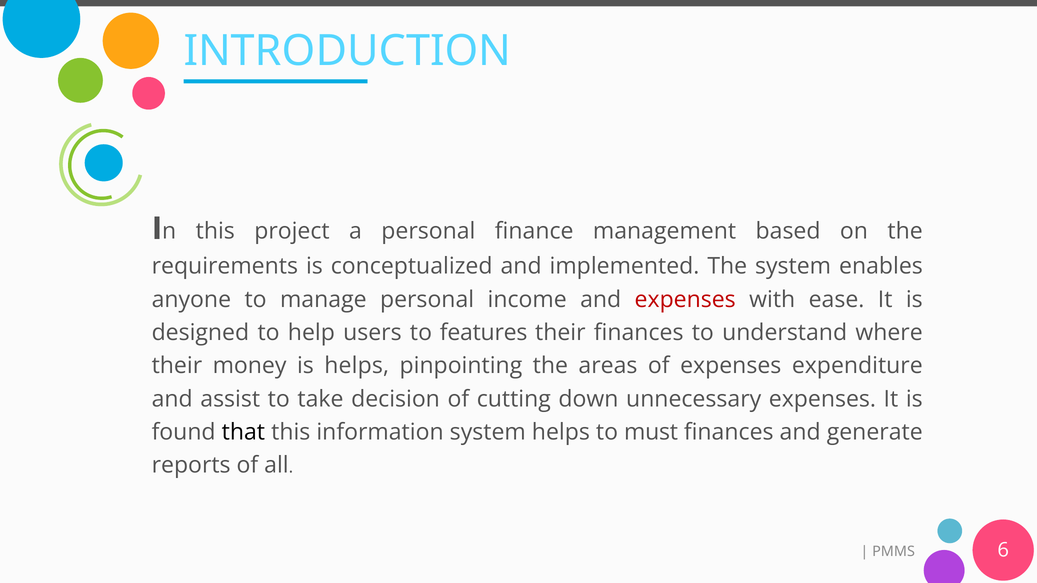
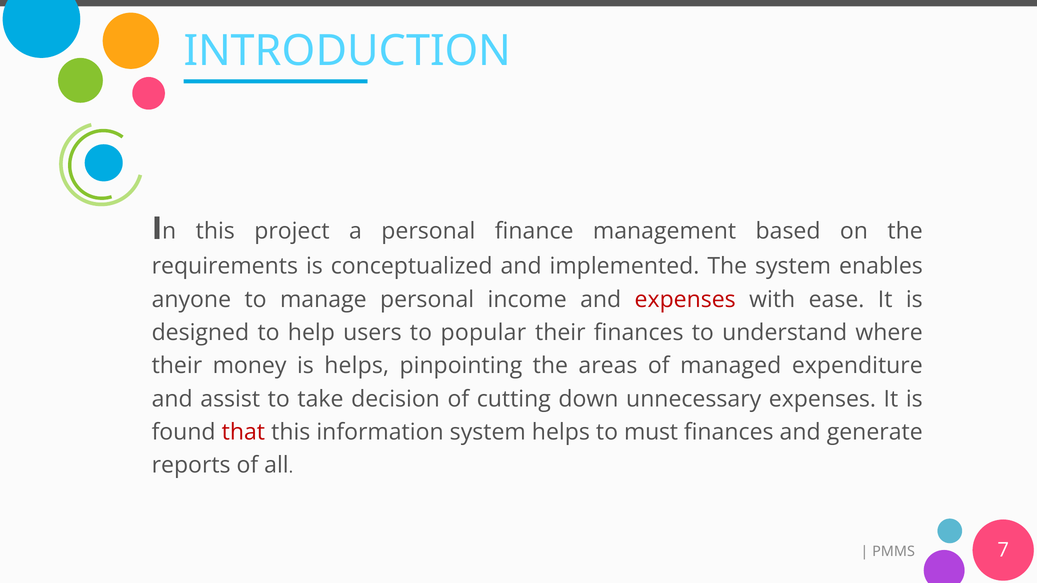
features: features -> popular (483, 333)
of expenses: expenses -> managed (731, 366)
that colour: black -> red (243, 432)
6: 6 -> 7 (1003, 550)
